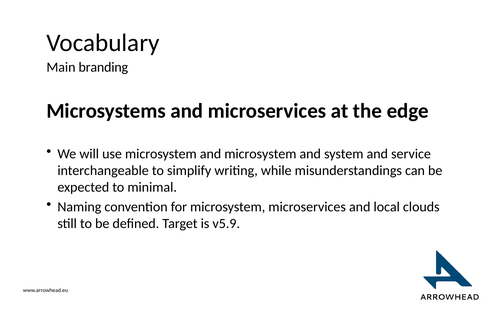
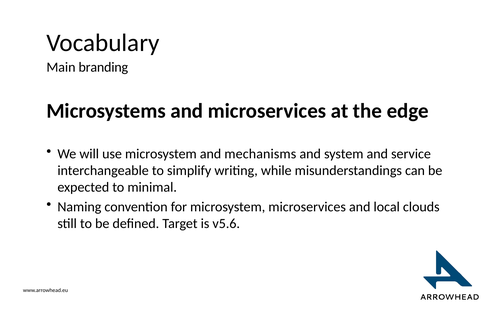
and microsystem: microsystem -> mechanisms (260, 154)
v5.9: v5.9 -> v5.6 (226, 223)
